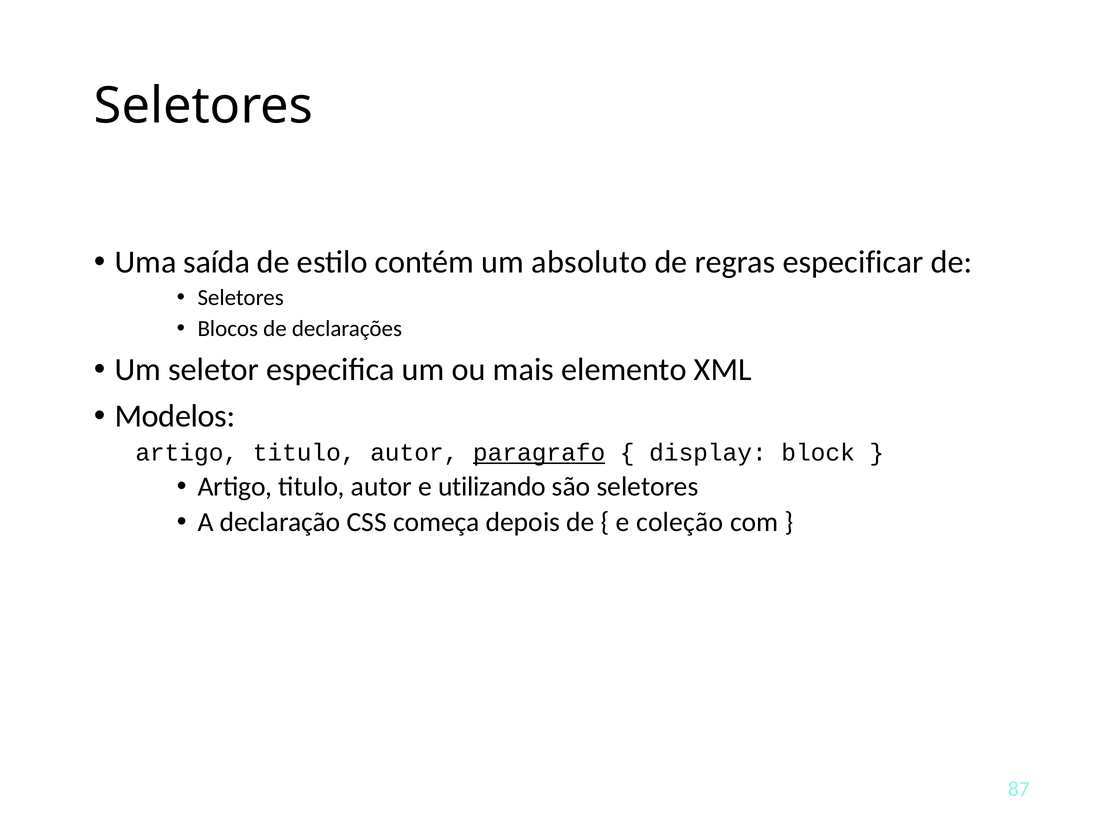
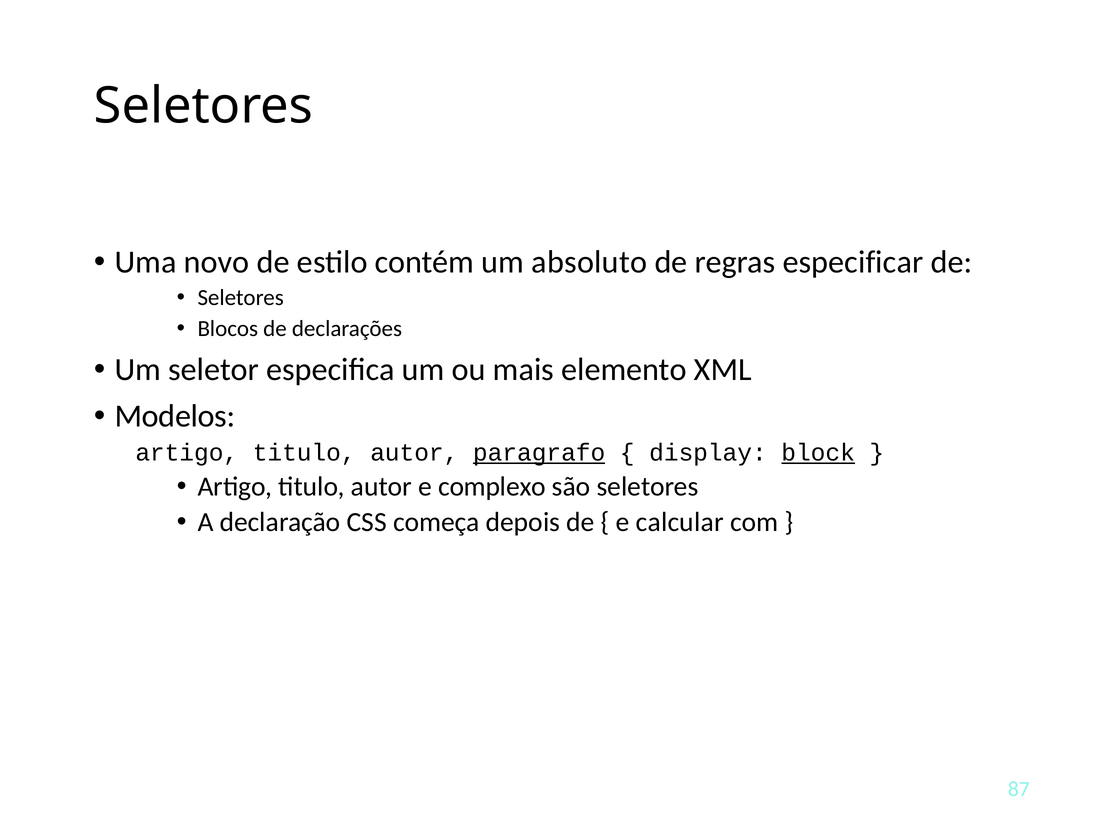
saída: saída -> novo (217, 262)
block underline: none -> present (818, 452)
utilizando: utilizando -> complexo (492, 486)
coleção: coleção -> calcular (680, 522)
